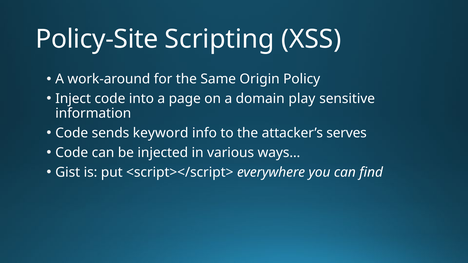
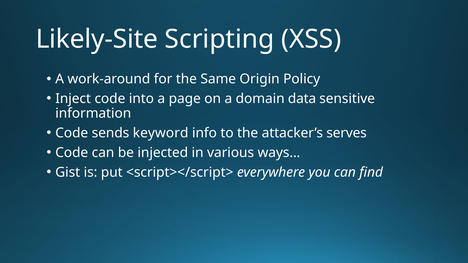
Policy-Site: Policy-Site -> Likely-Site (97, 39)
play: play -> data (302, 99)
